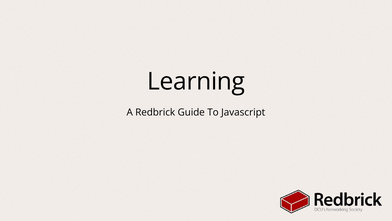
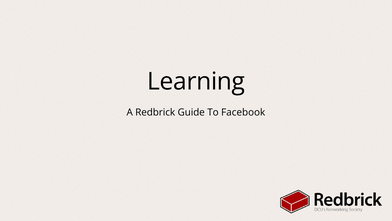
Javascript: Javascript -> Facebook (243, 112)
